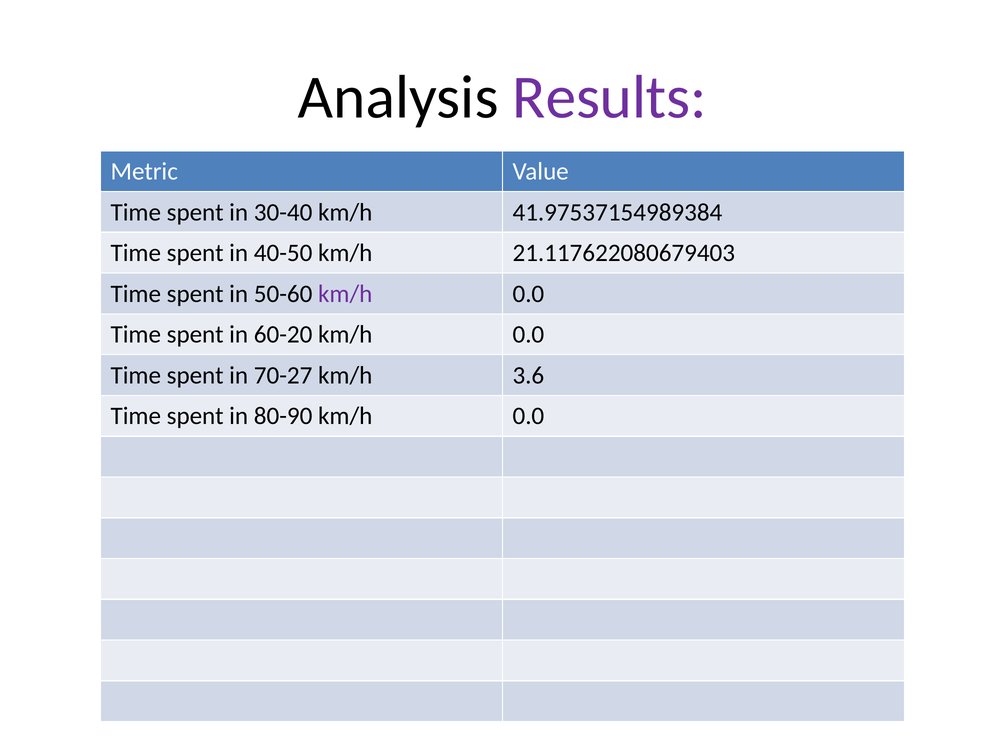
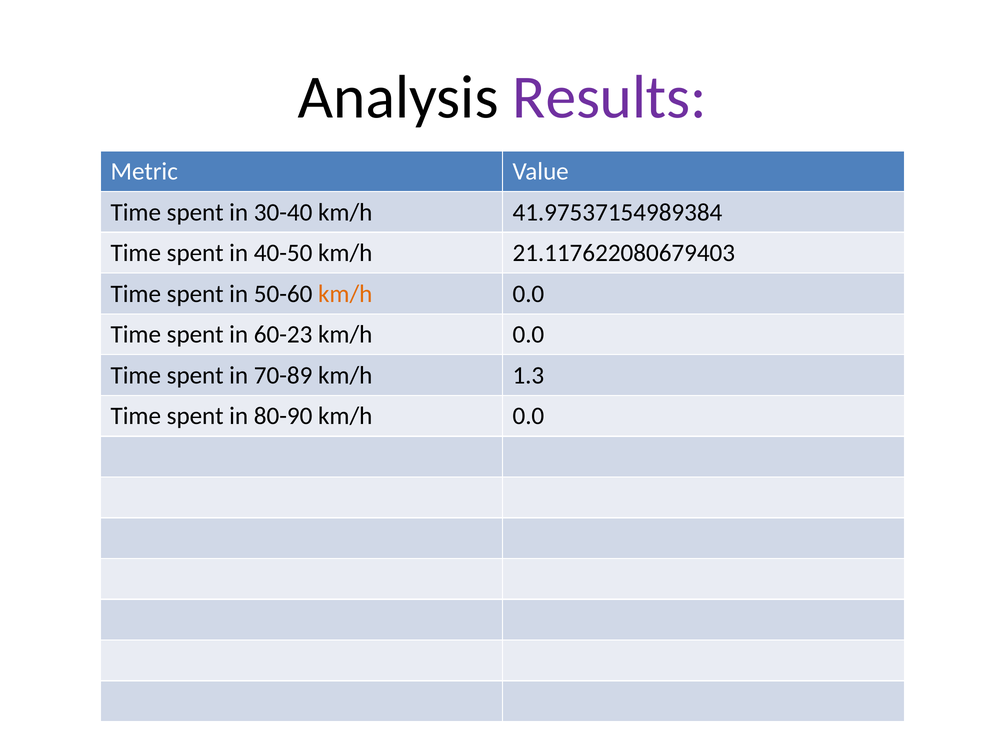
km/h colour: purple -> orange (345, 294)
60-20: 60-20 -> 60-23 (283, 334)
70-27: 70-27 -> 70-89 (283, 375)
3.6: 3.6 -> 1.3 (528, 375)
